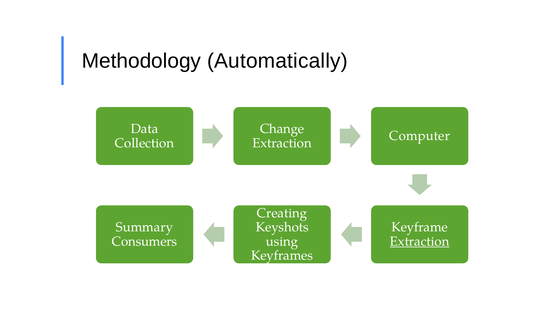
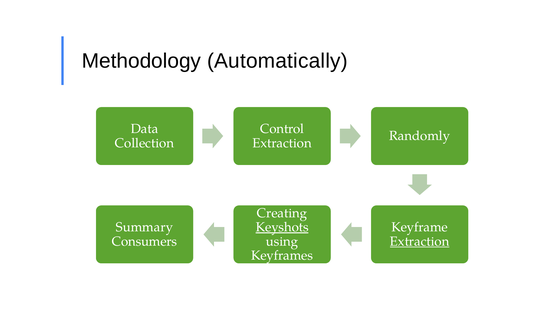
Change: Change -> Control (282, 129)
Computer: Computer -> Randomly (420, 136)
Keyshots underline: none -> present (282, 227)
